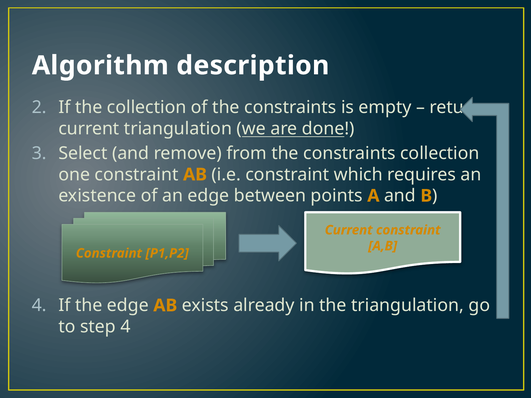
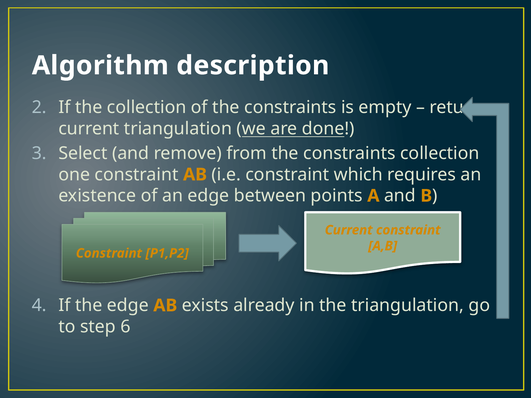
step 4: 4 -> 6 (126, 327)
